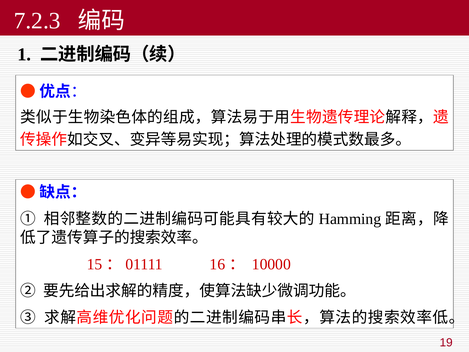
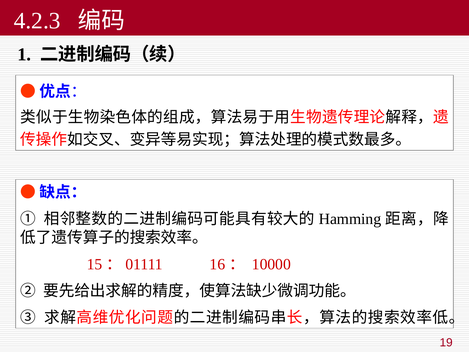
7.2.3: 7.2.3 -> 4.2.3 (37, 21)
